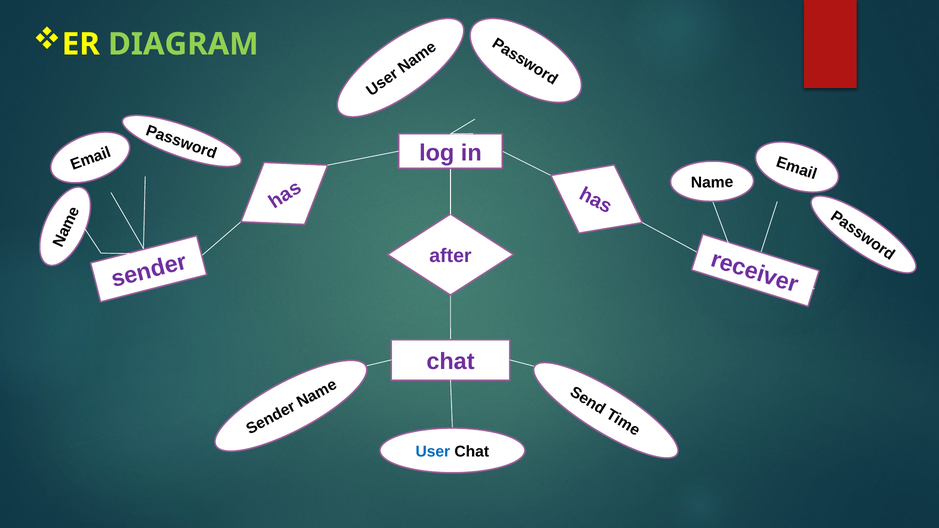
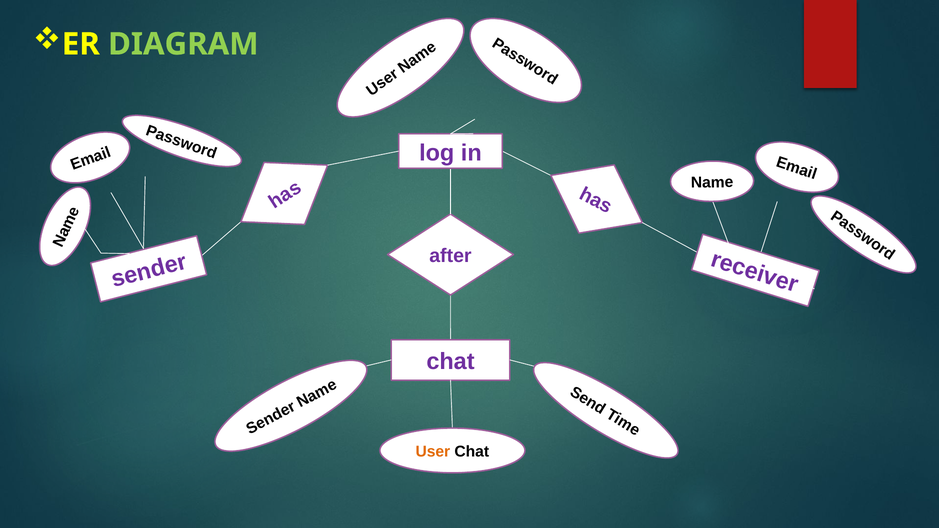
User colour: blue -> orange (433, 452)
